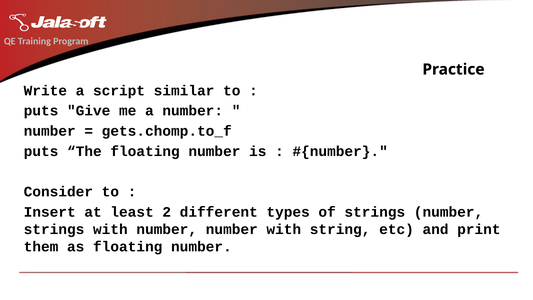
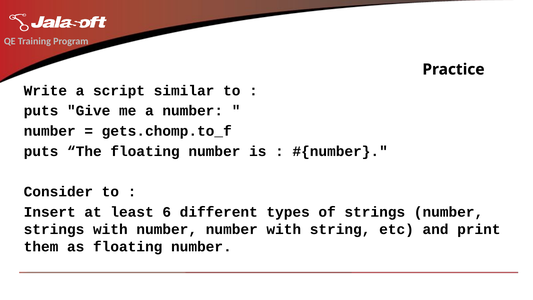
2: 2 -> 6 (167, 212)
